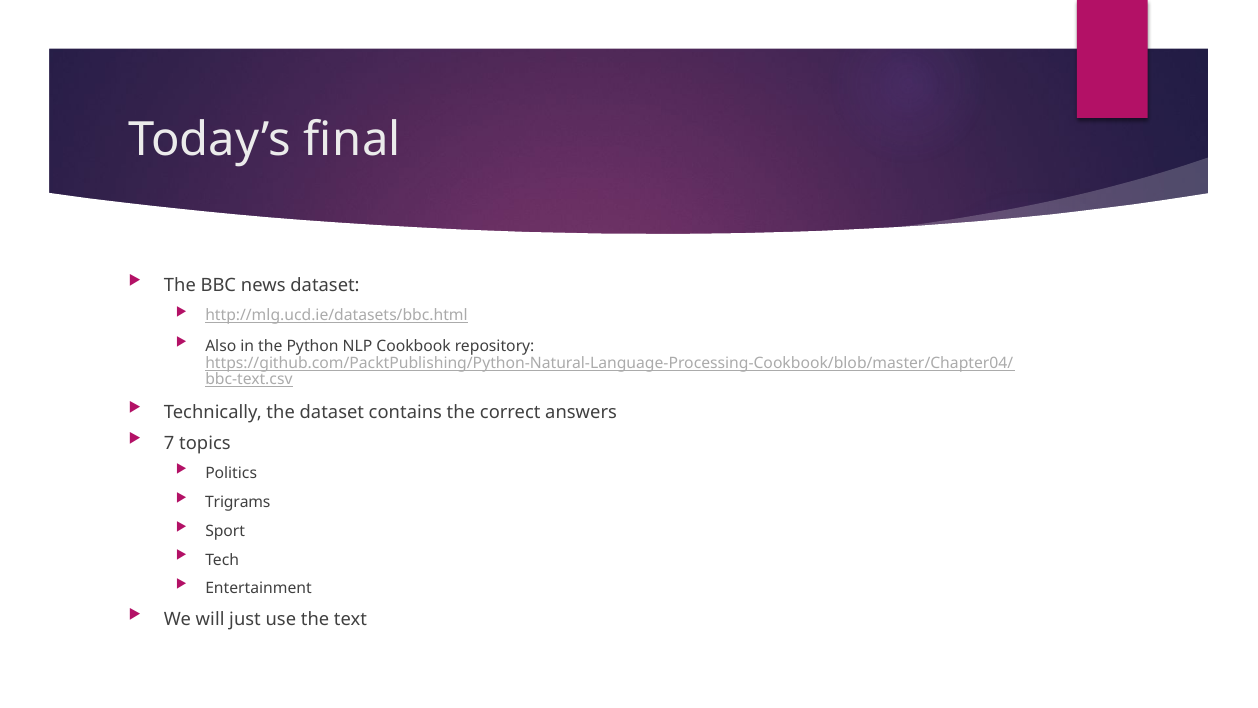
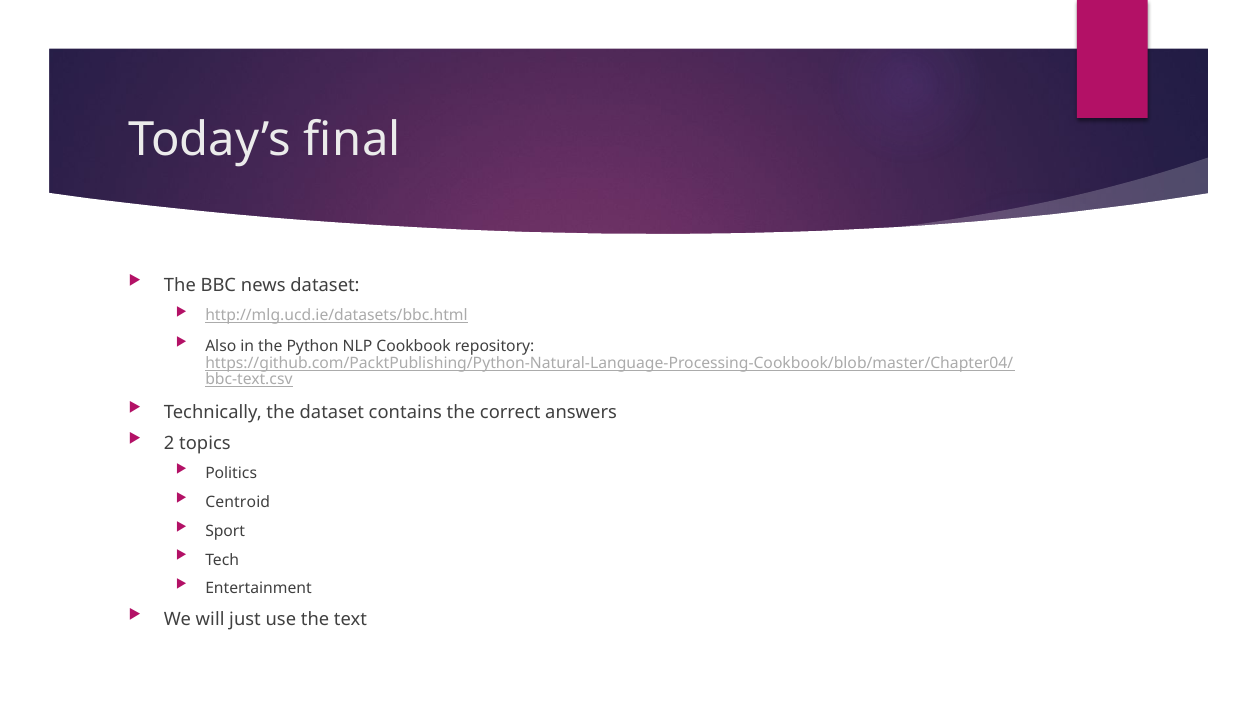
7: 7 -> 2 (169, 444)
Trigrams: Trigrams -> Centroid (238, 502)
